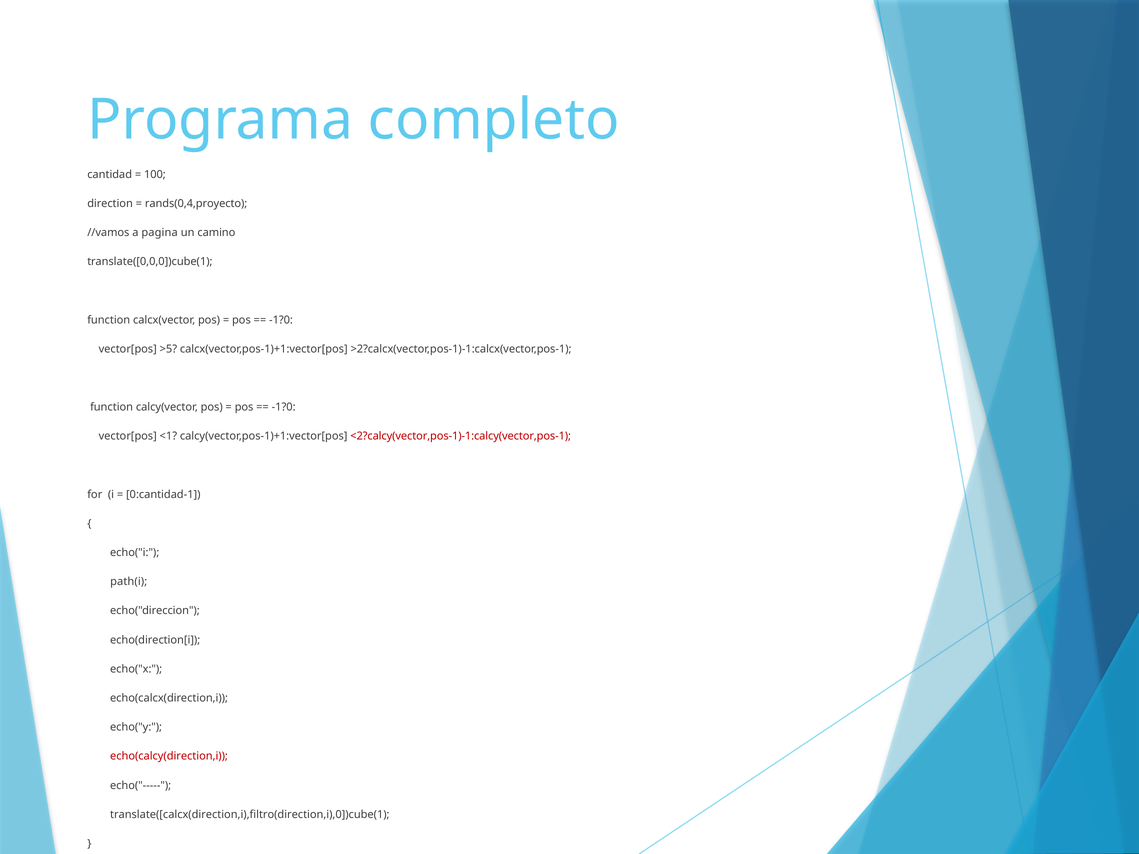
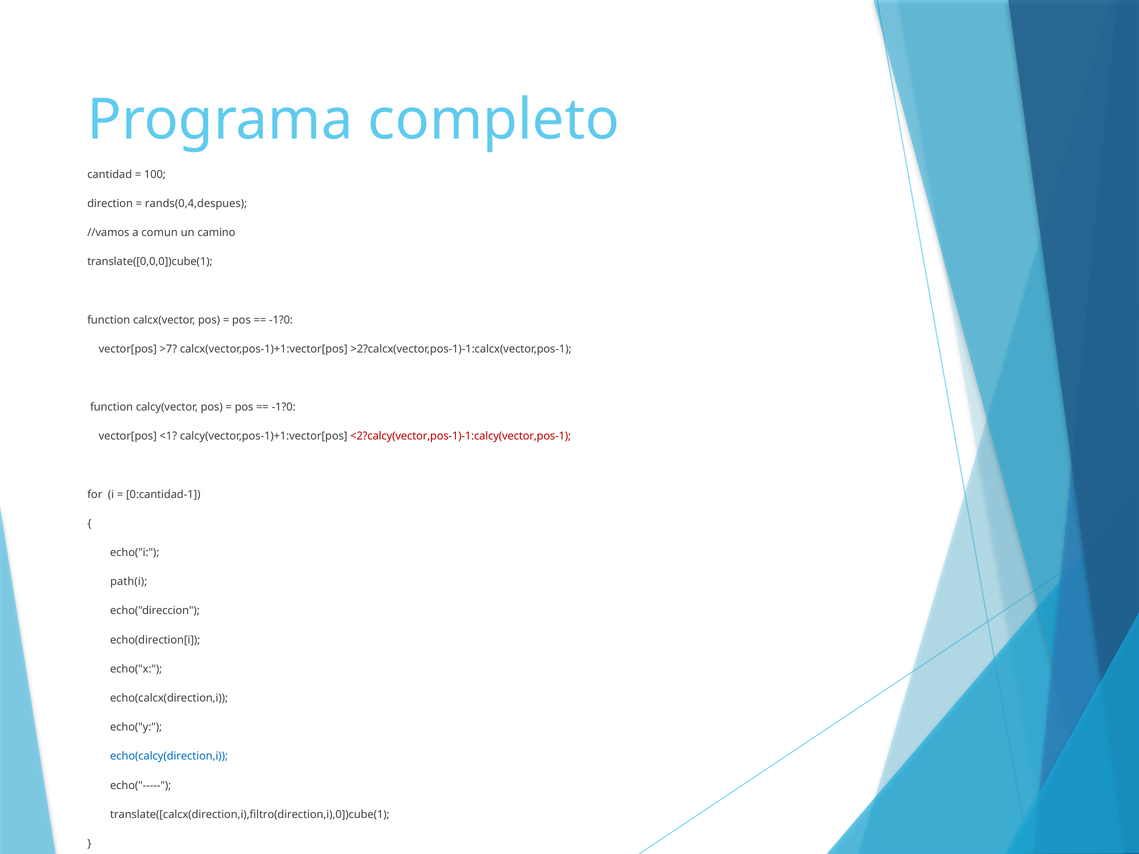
rands(0,4,proyecto: rands(0,4,proyecto -> rands(0,4,despues (196, 204)
pagina: pagina -> comun (160, 233)
>5: >5 -> >7 (168, 349)
echo(calcy(direction,i colour: red -> blue (169, 757)
